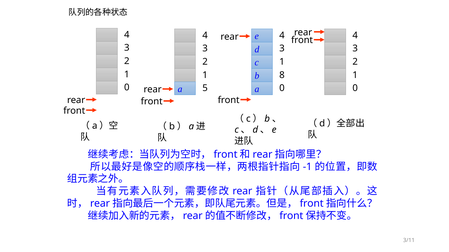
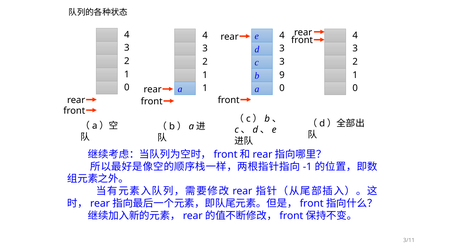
c 1: 1 -> 3 (282, 62)
8: 8 -> 9 (282, 75)
a 5: 5 -> 1 (205, 88)
